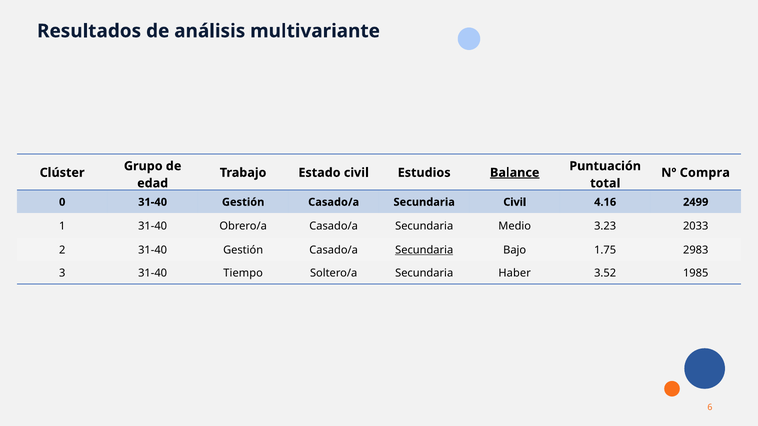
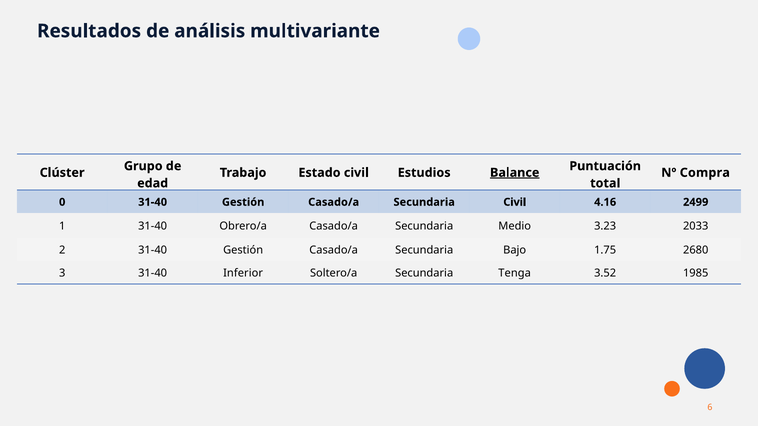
Secundaria underline: present -> none (424, 250)
2983: 2983 -> 2680 (696, 250)
Tiempo: Tiempo -> Inferior (243, 273)
Haber: Haber -> Tenga (515, 273)
